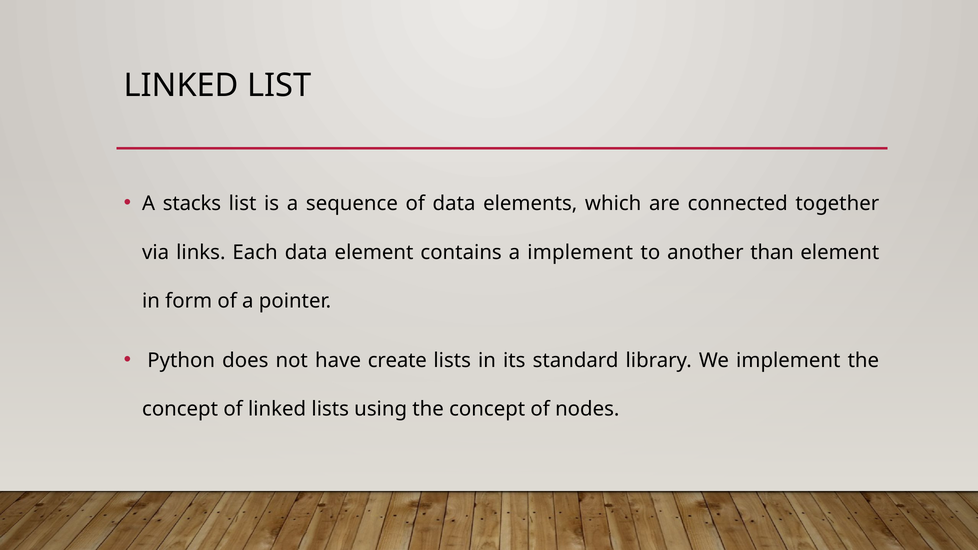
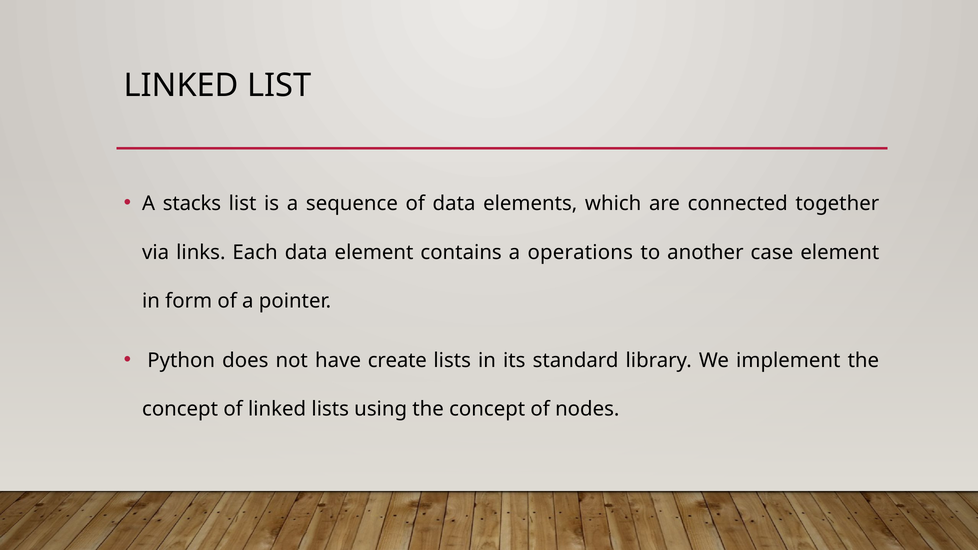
a implement: implement -> operations (580, 252)
than: than -> case (772, 252)
